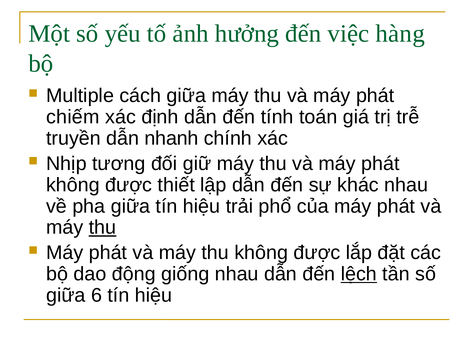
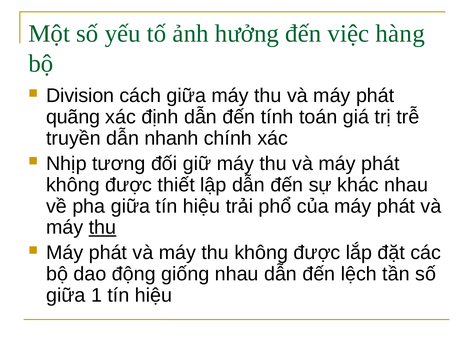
Multiple: Multiple -> Division (80, 96)
chiếm: chiếm -> quãng (73, 117)
lệch underline: present -> none (359, 274)
6: 6 -> 1 (97, 295)
